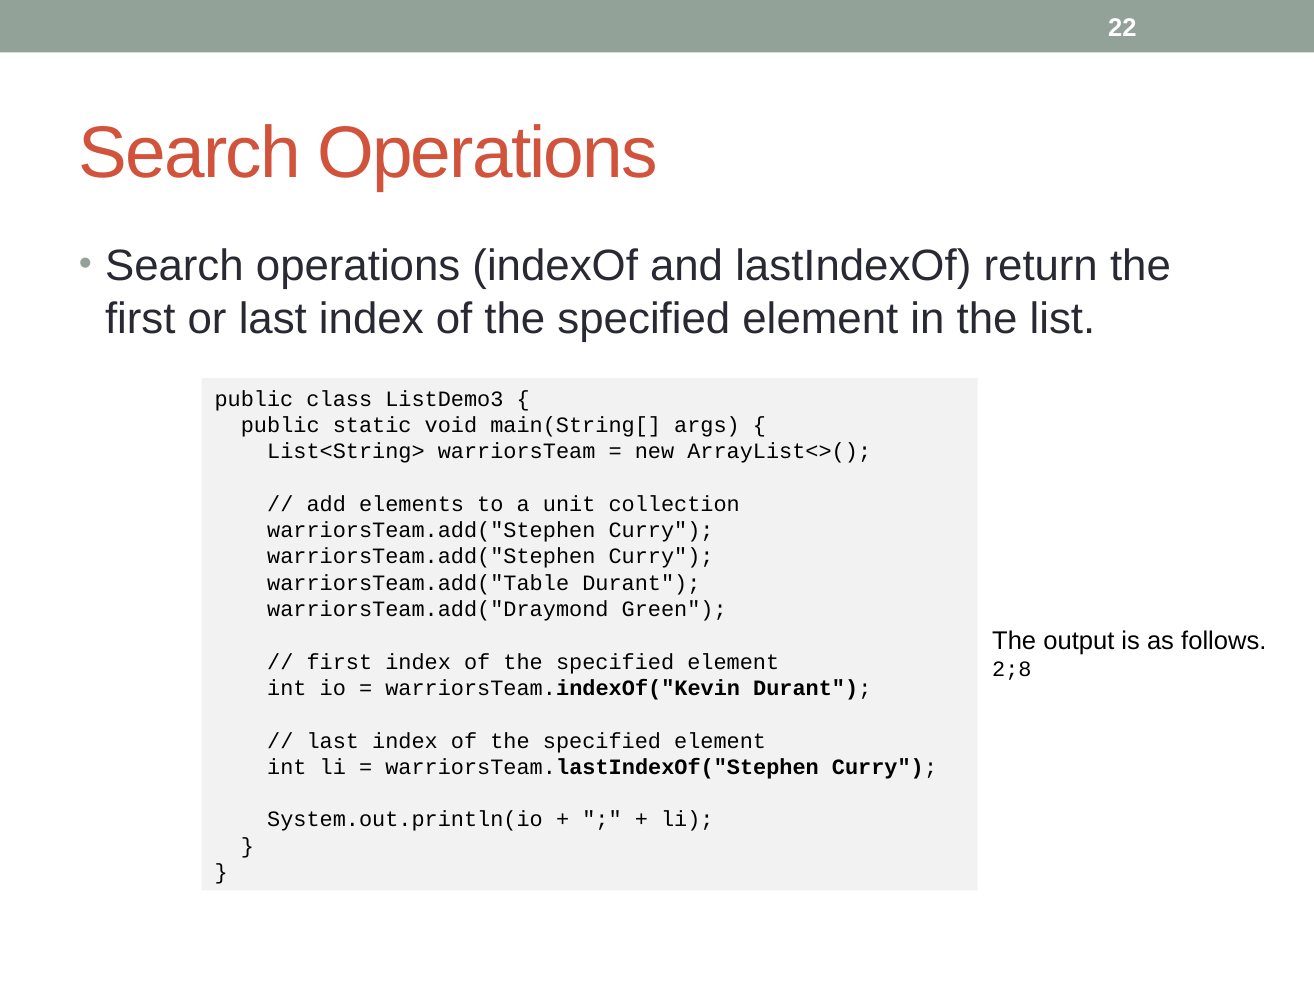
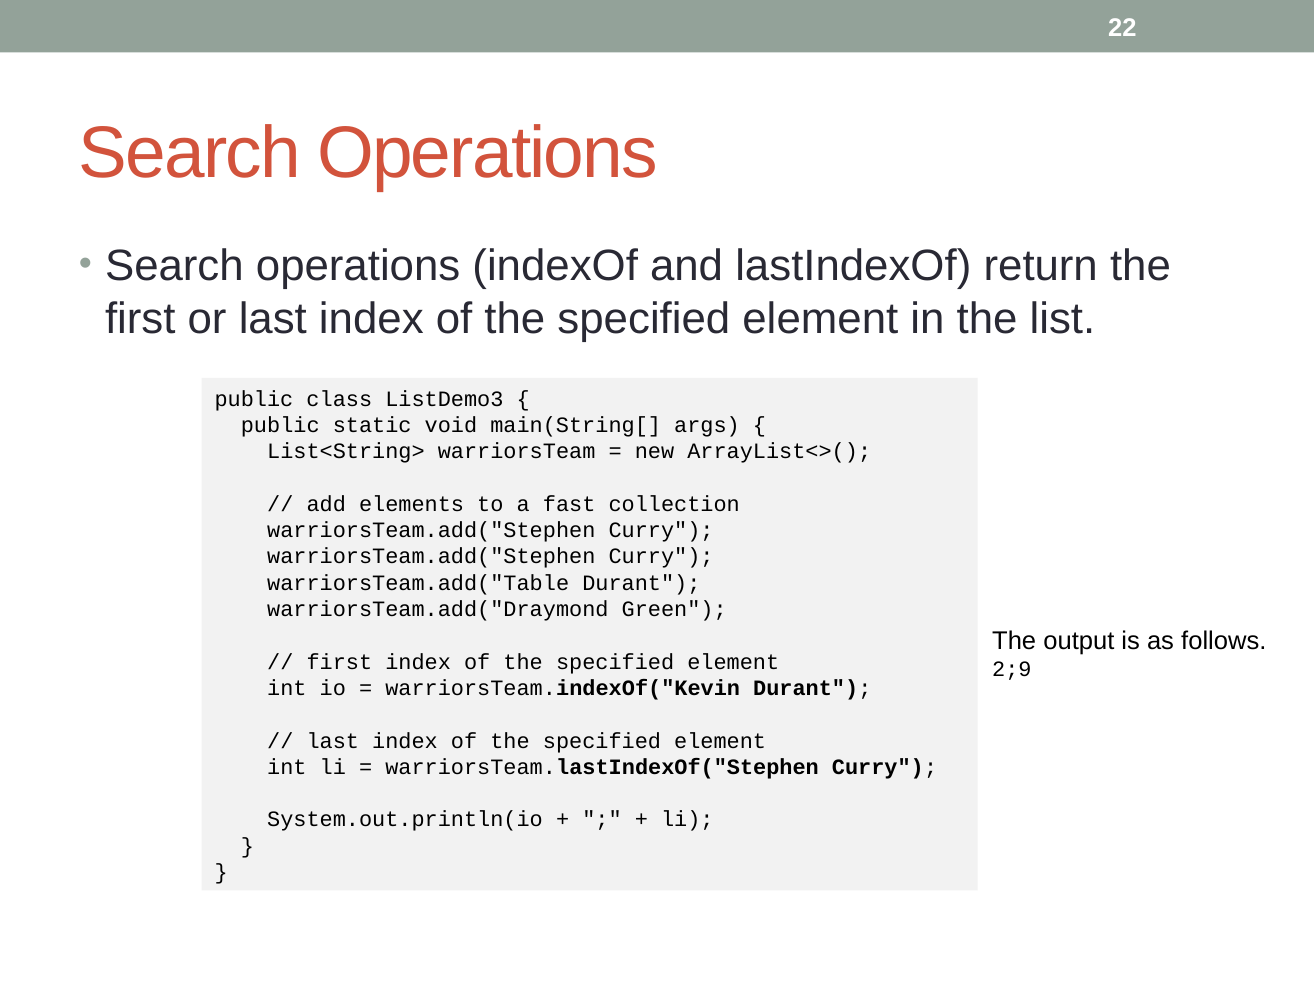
unit: unit -> fast (569, 504)
2;8: 2;8 -> 2;9 (1012, 669)
